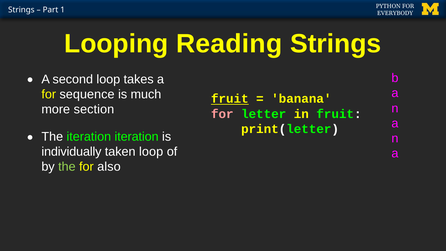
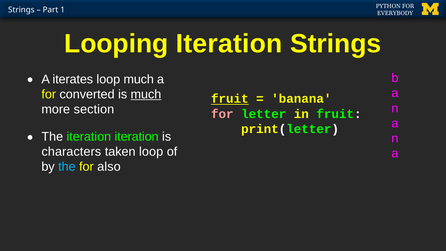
Looping Reading: Reading -> Iteration (229, 44)
second: second -> iterates (73, 79)
loop takes: takes -> much (139, 79)
sequence: sequence -> converted (87, 94)
much underline: none -> present (146, 94)
individually: individually -> characters (71, 152)
the colour: light green -> light blue (67, 167)
